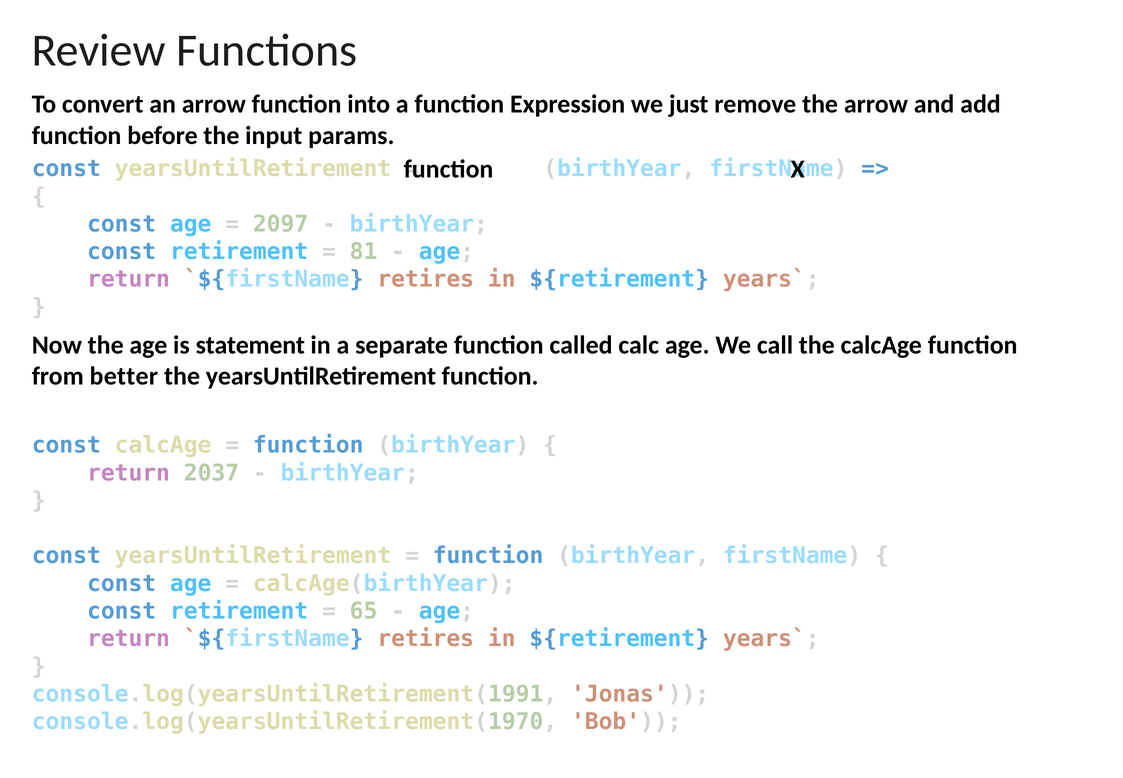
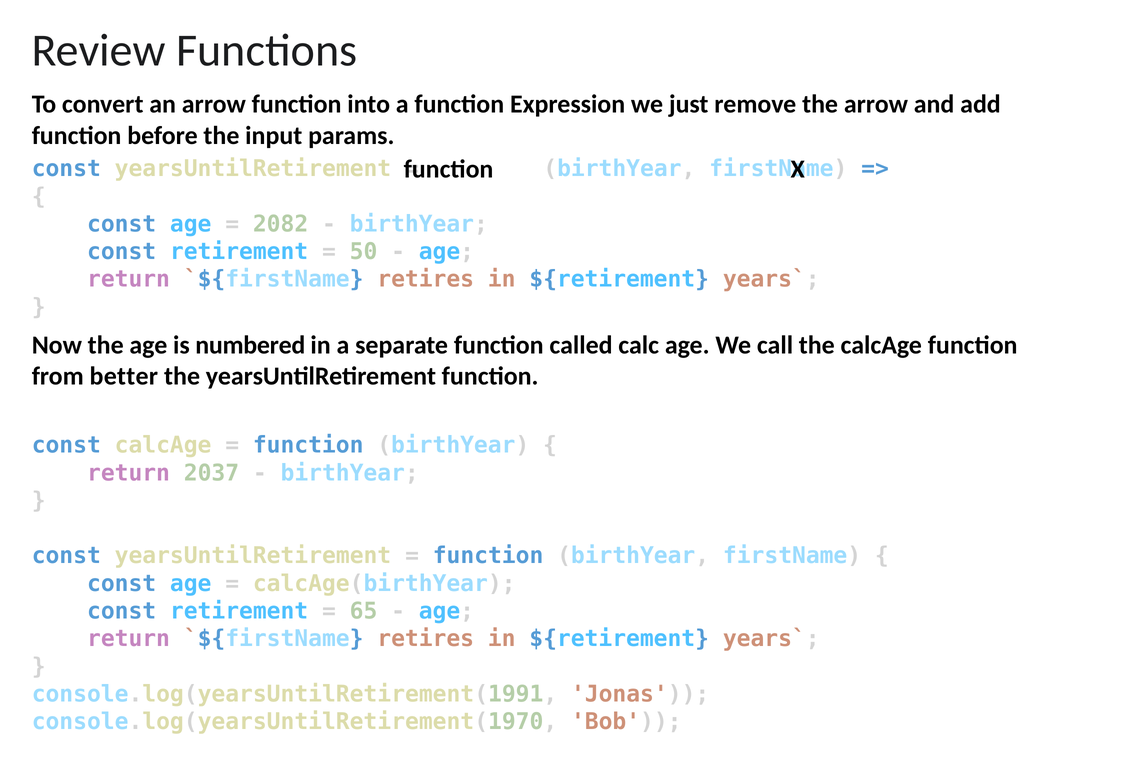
2097: 2097 -> 2082 (281, 224)
81: 81 -> 50 (364, 252)
statement: statement -> numbered (250, 345)
